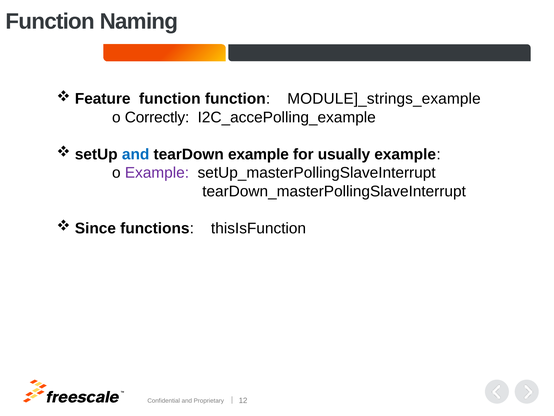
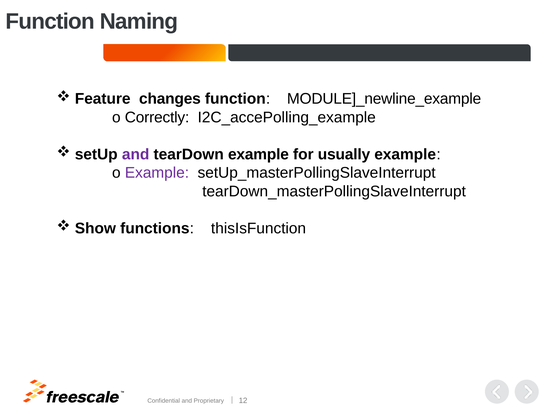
Feature function: function -> changes (170, 99)
MODULE]_strings_example: MODULE]_strings_example -> MODULE]_newline_example (384, 99)
and colour: blue -> purple (136, 154)
Since: Since -> Show (95, 228)
